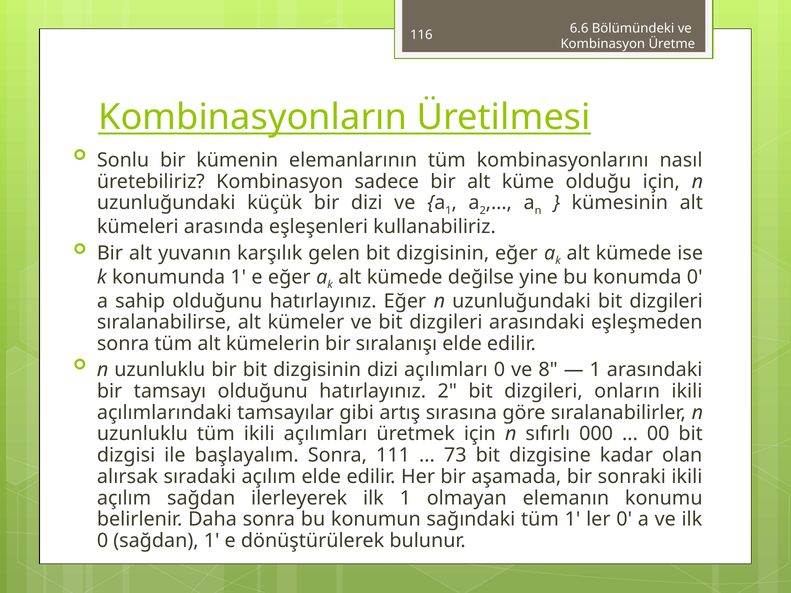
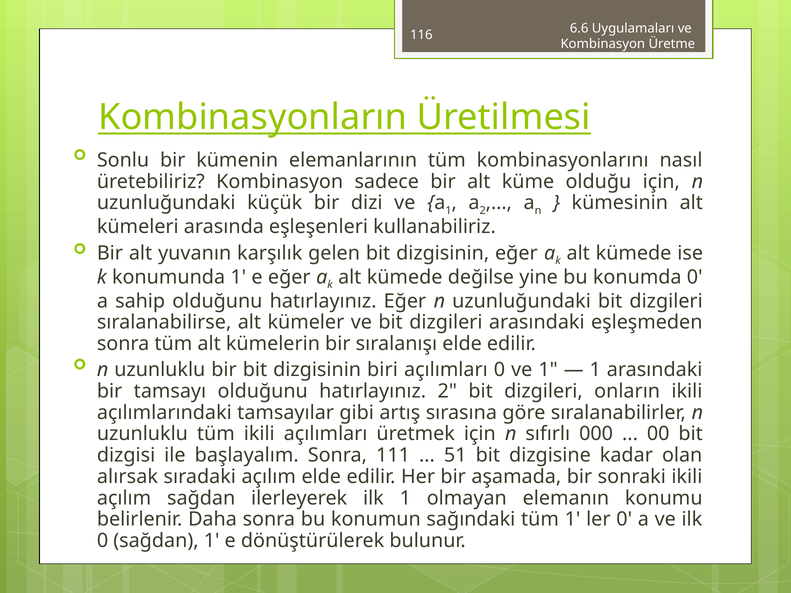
Bölümündeki: Bölümündeki -> Uygulamaları (633, 28)
dizgisinin dizi: dizi -> biri (382, 370)
ve 8: 8 -> 1 (548, 370)
73: 73 -> 51 (455, 455)
